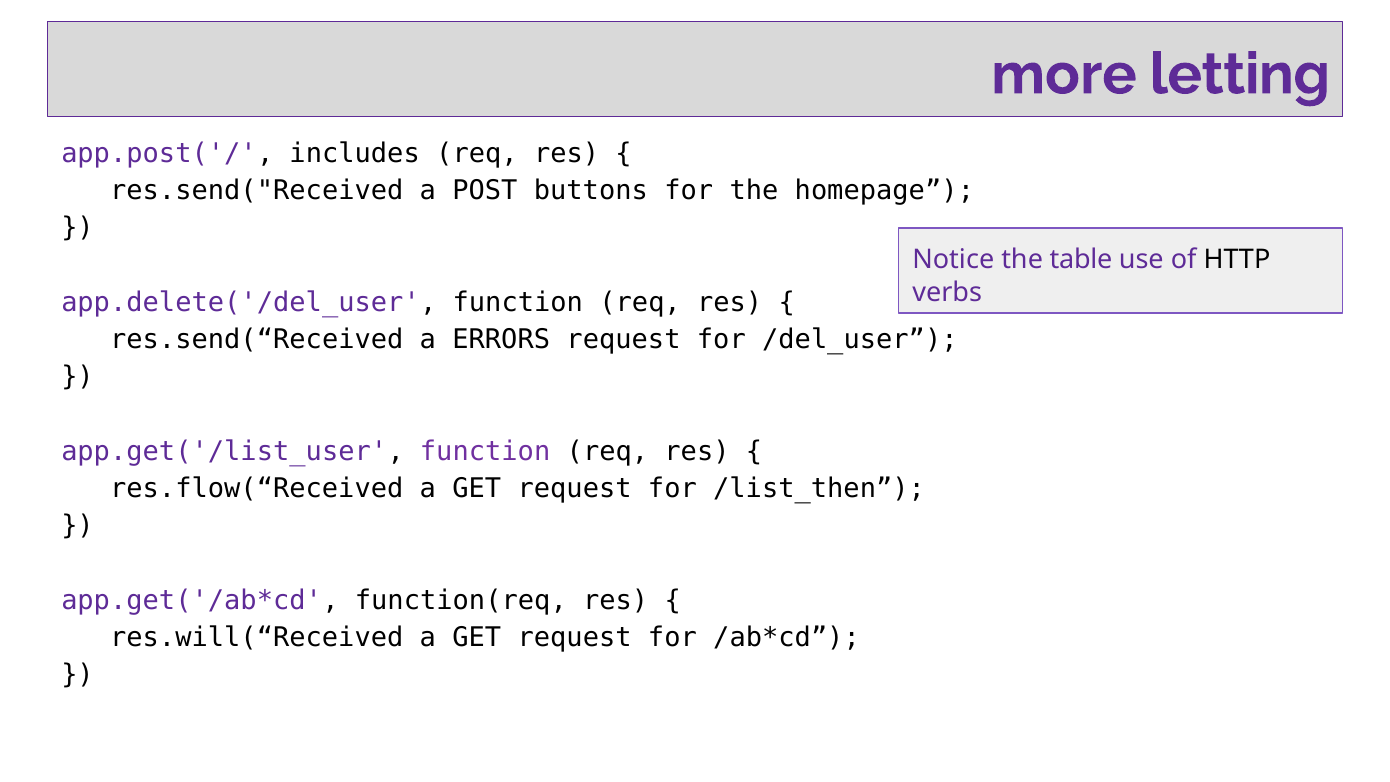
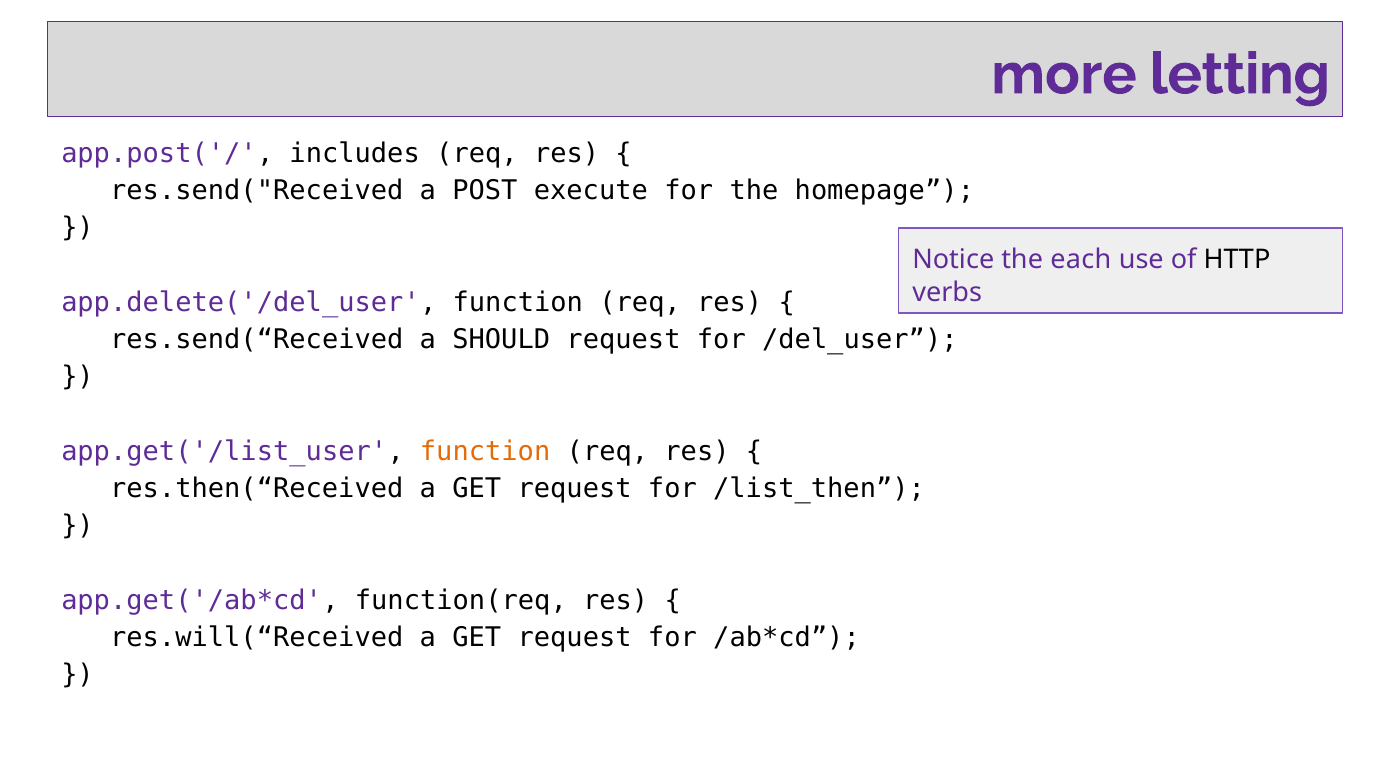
buttons: buttons -> execute (591, 190)
table: table -> each (1081, 260)
ERRORS: ERRORS -> SHOULD (501, 340)
function colour: purple -> orange (485, 451)
res.flow(“Received: res.flow(“Received -> res.then(“Received (257, 489)
